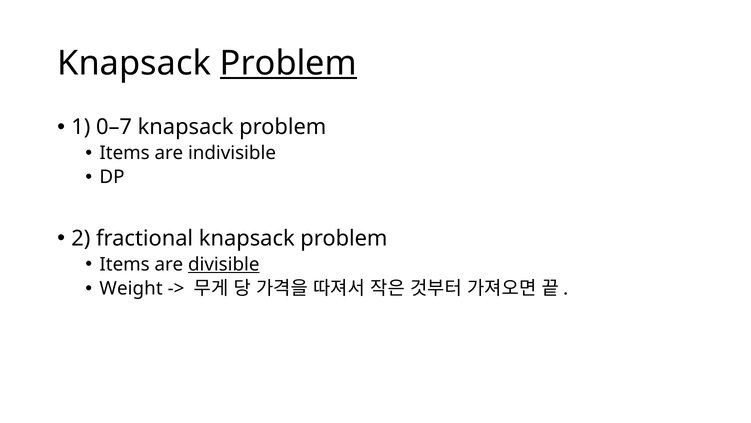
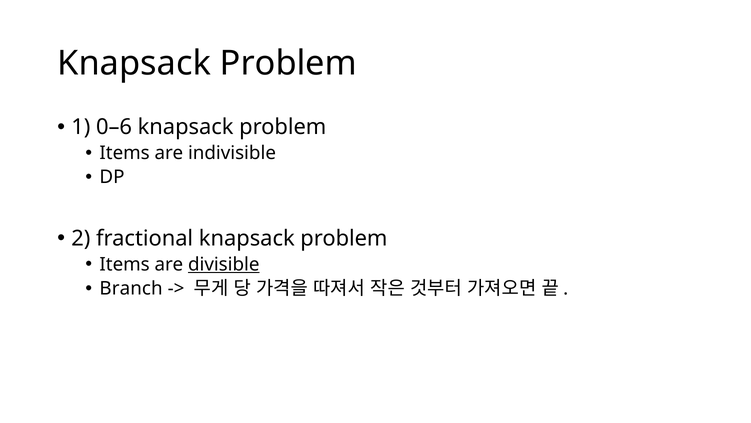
Problem underline: present -> none (288, 63)
0–7: 0–7 -> 0–6 (114, 127)
Weight: Weight -> Branch (131, 288)
